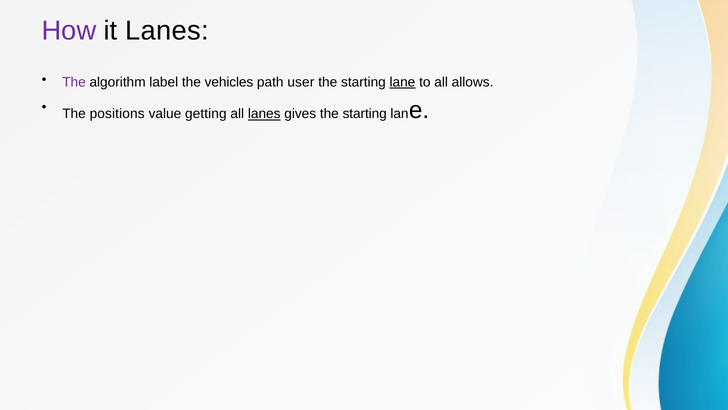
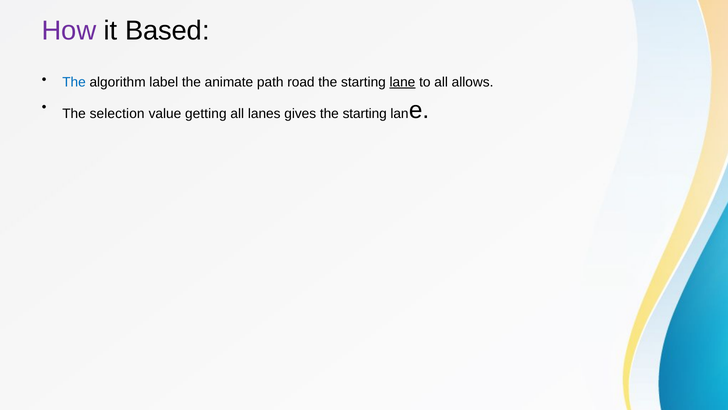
it Lanes: Lanes -> Based (167, 31)
The colour: purple -> blue (74, 82)
vehicles: vehicles -> animate (229, 82)
user: user -> road (301, 82)
positions: positions -> selection (117, 114)
lanes underline: present -> none (264, 114)
